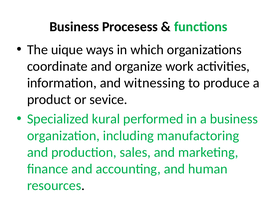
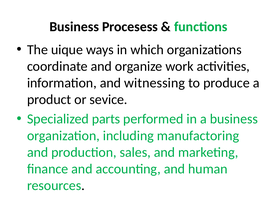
kural: kural -> parts (106, 119)
